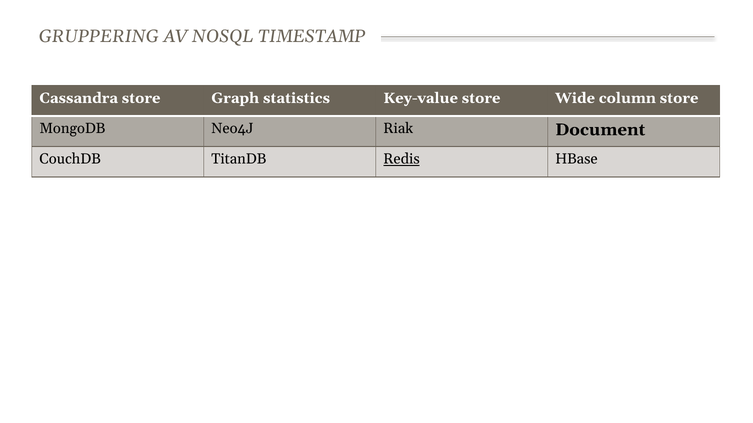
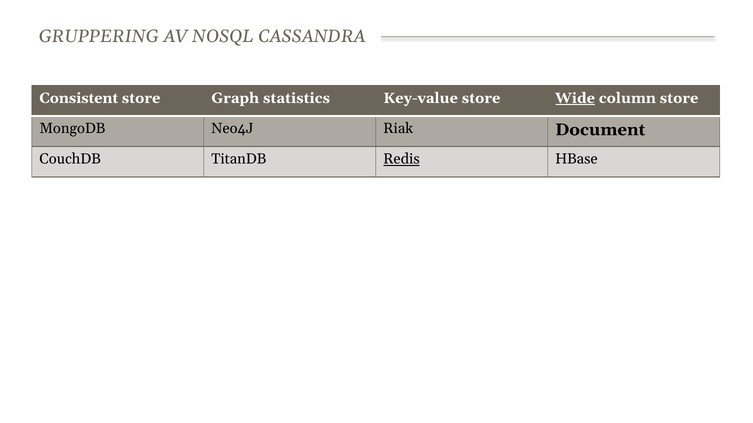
TIMESTAMP: TIMESTAMP -> CASSANDRA (312, 36)
Cassandra: Cassandra -> Consistent (79, 98)
Wide underline: none -> present (575, 98)
